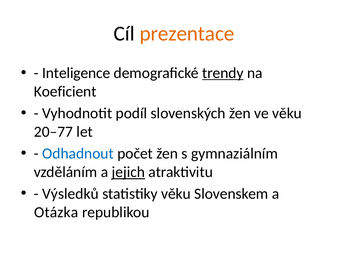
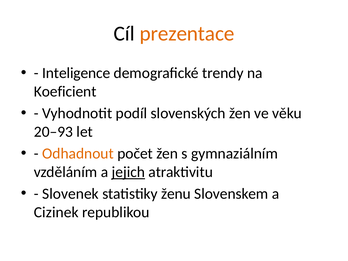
trendy underline: present -> none (223, 73)
20–77: 20–77 -> 20–93 (53, 132)
Odhadnout colour: blue -> orange (78, 153)
Výsledků: Výsledků -> Slovenek (70, 194)
statistiky věku: věku -> ženu (176, 194)
Otázka: Otázka -> Cizinek (56, 212)
